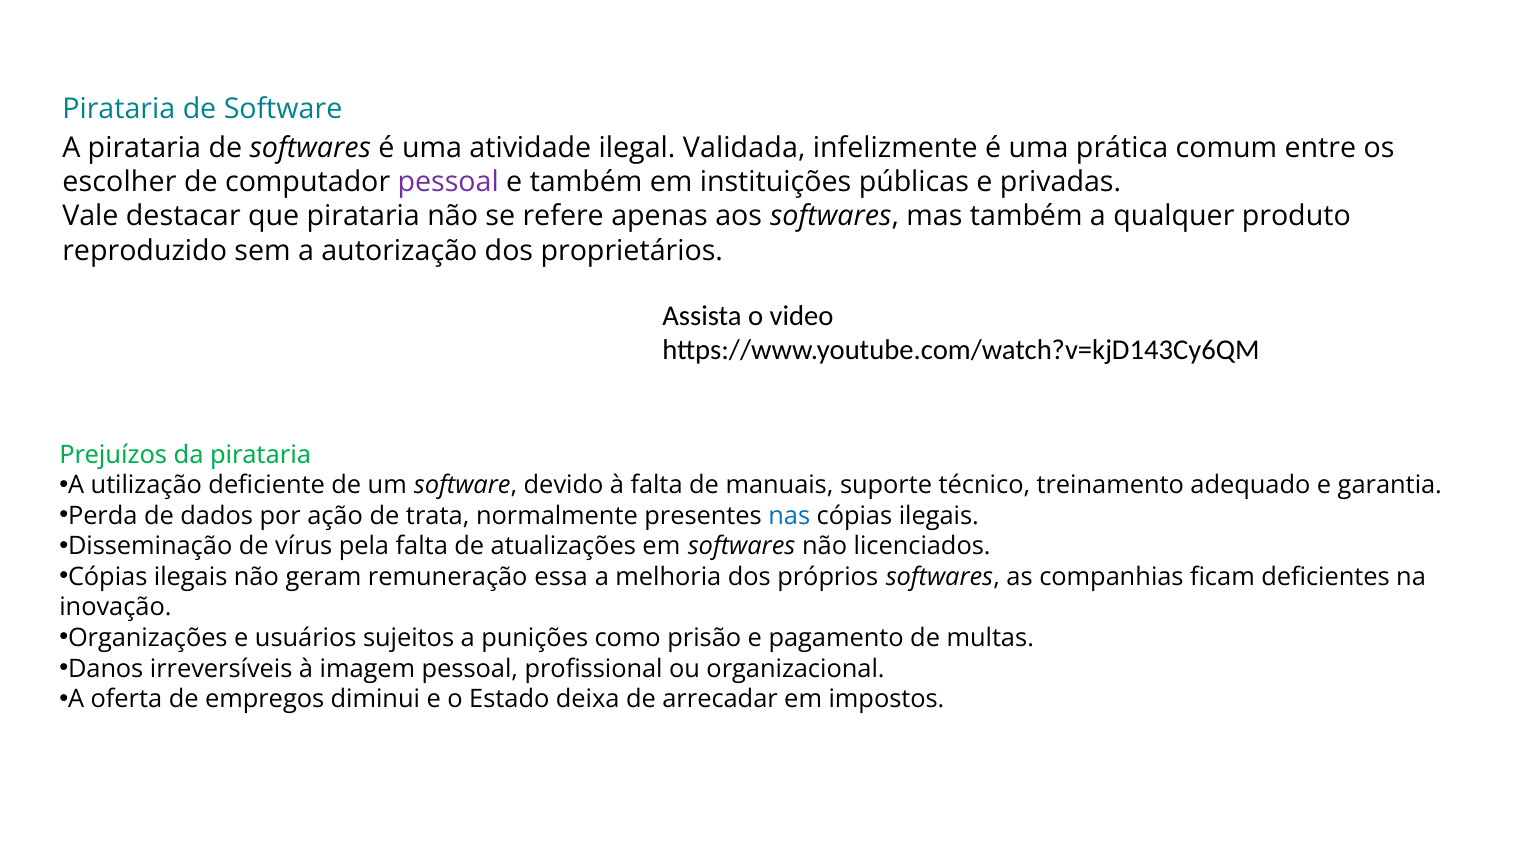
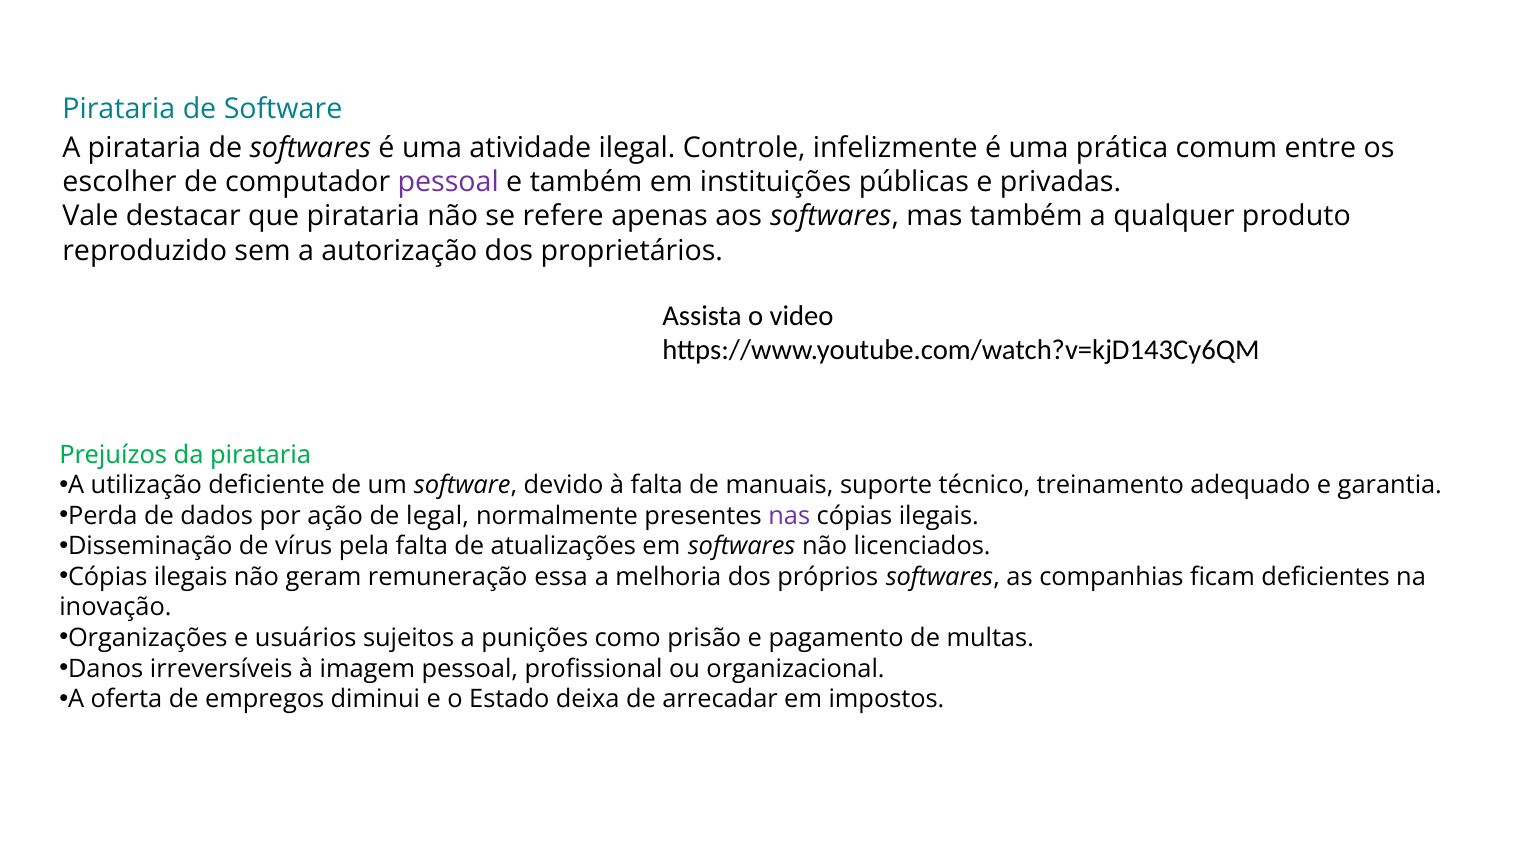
Validada: Validada -> Controle (744, 148)
trata: trata -> legal (438, 516)
nas colour: blue -> purple (789, 516)
